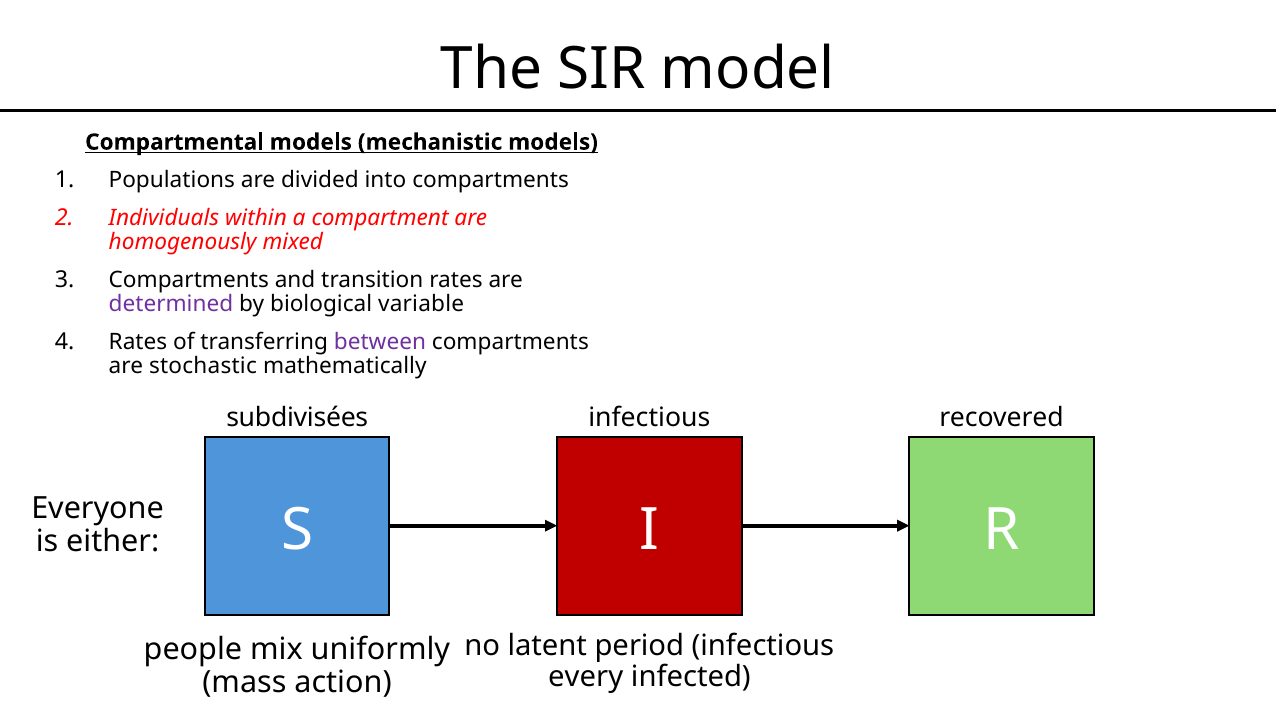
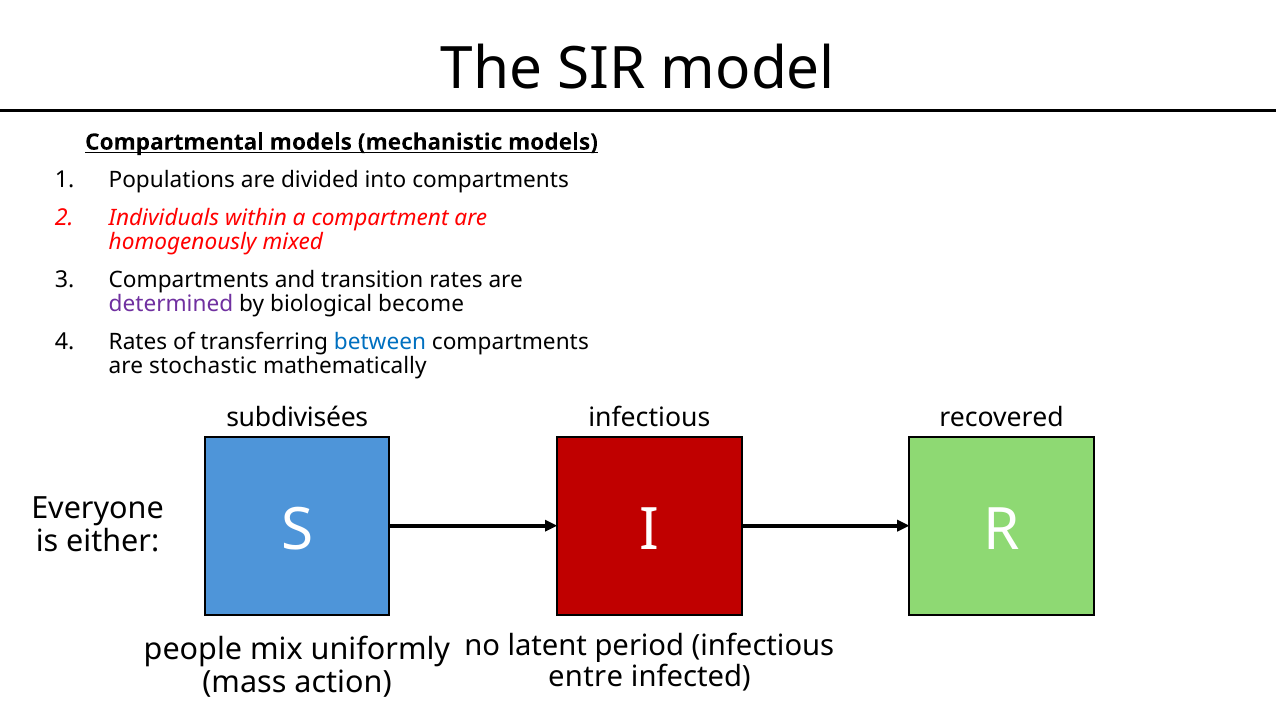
variable: variable -> become (421, 304)
between colour: purple -> blue (380, 342)
every: every -> entre (586, 677)
